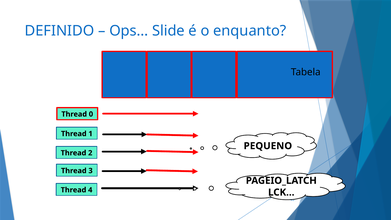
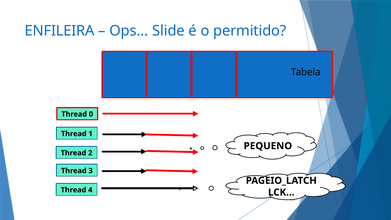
DEFINIDO: DEFINIDO -> ENFILEIRA (60, 31)
enquanto: enquanto -> permitido (250, 31)
